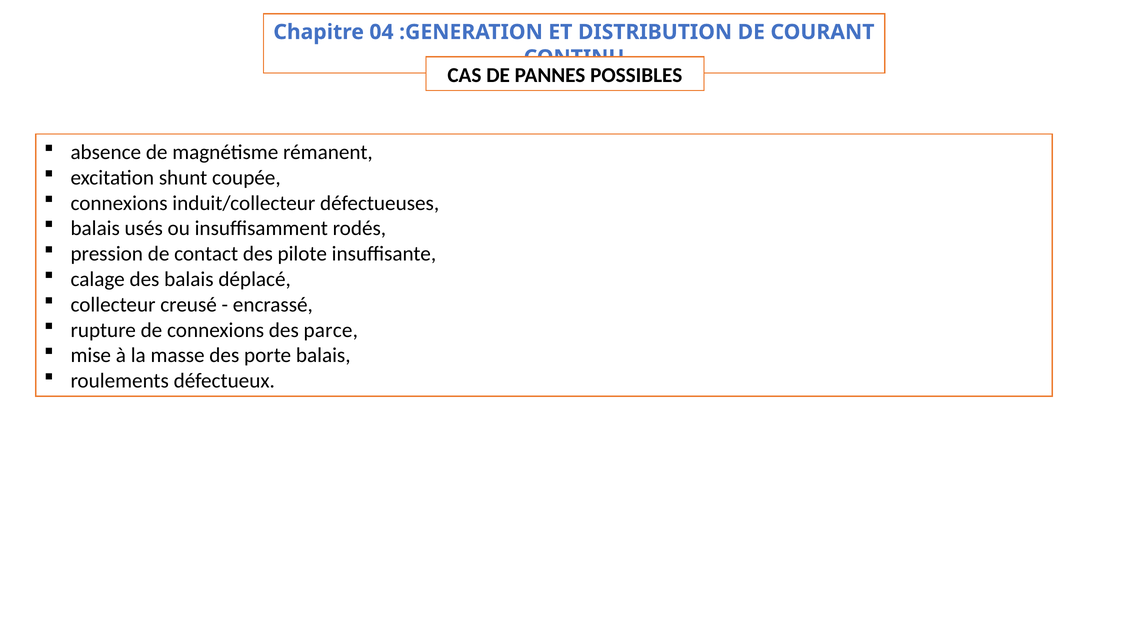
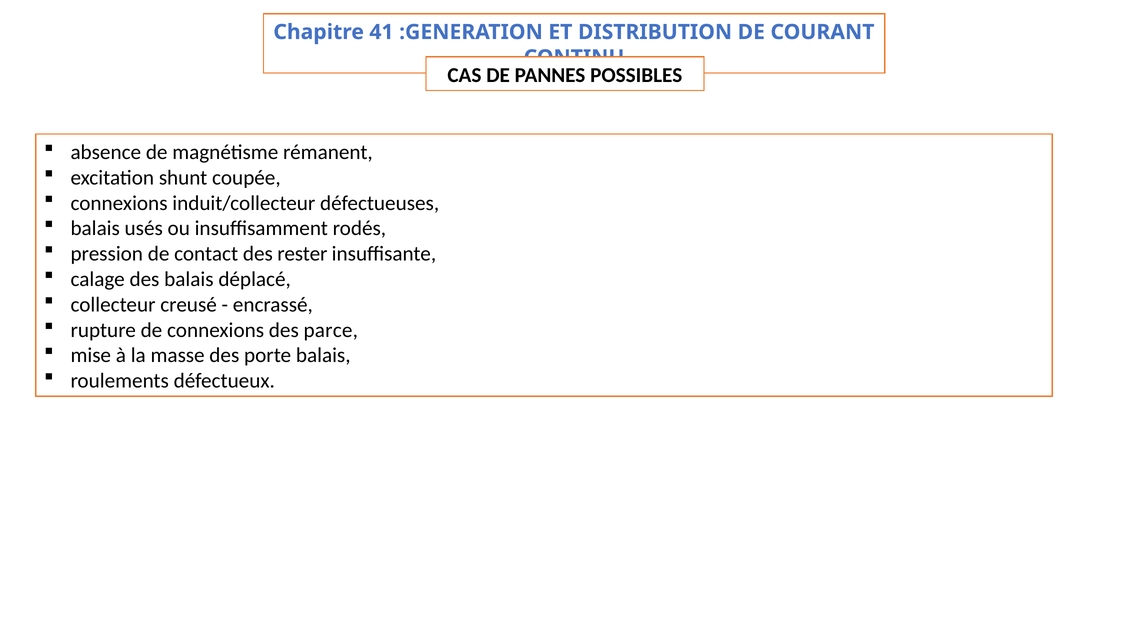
04: 04 -> 41 (381, 32)
pilote: pilote -> rester (302, 254)
